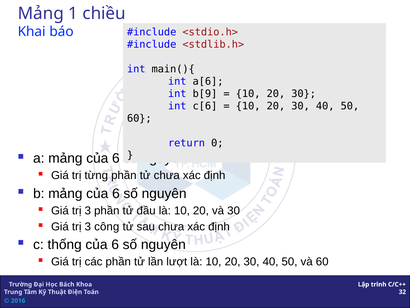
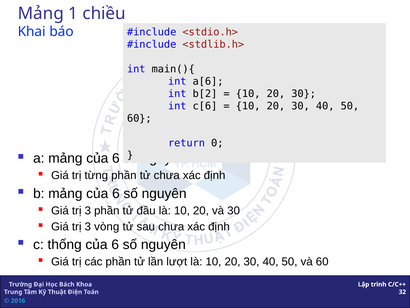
b[9: b[9 -> b[2 (205, 94)
công: công -> vòng (107, 226)
